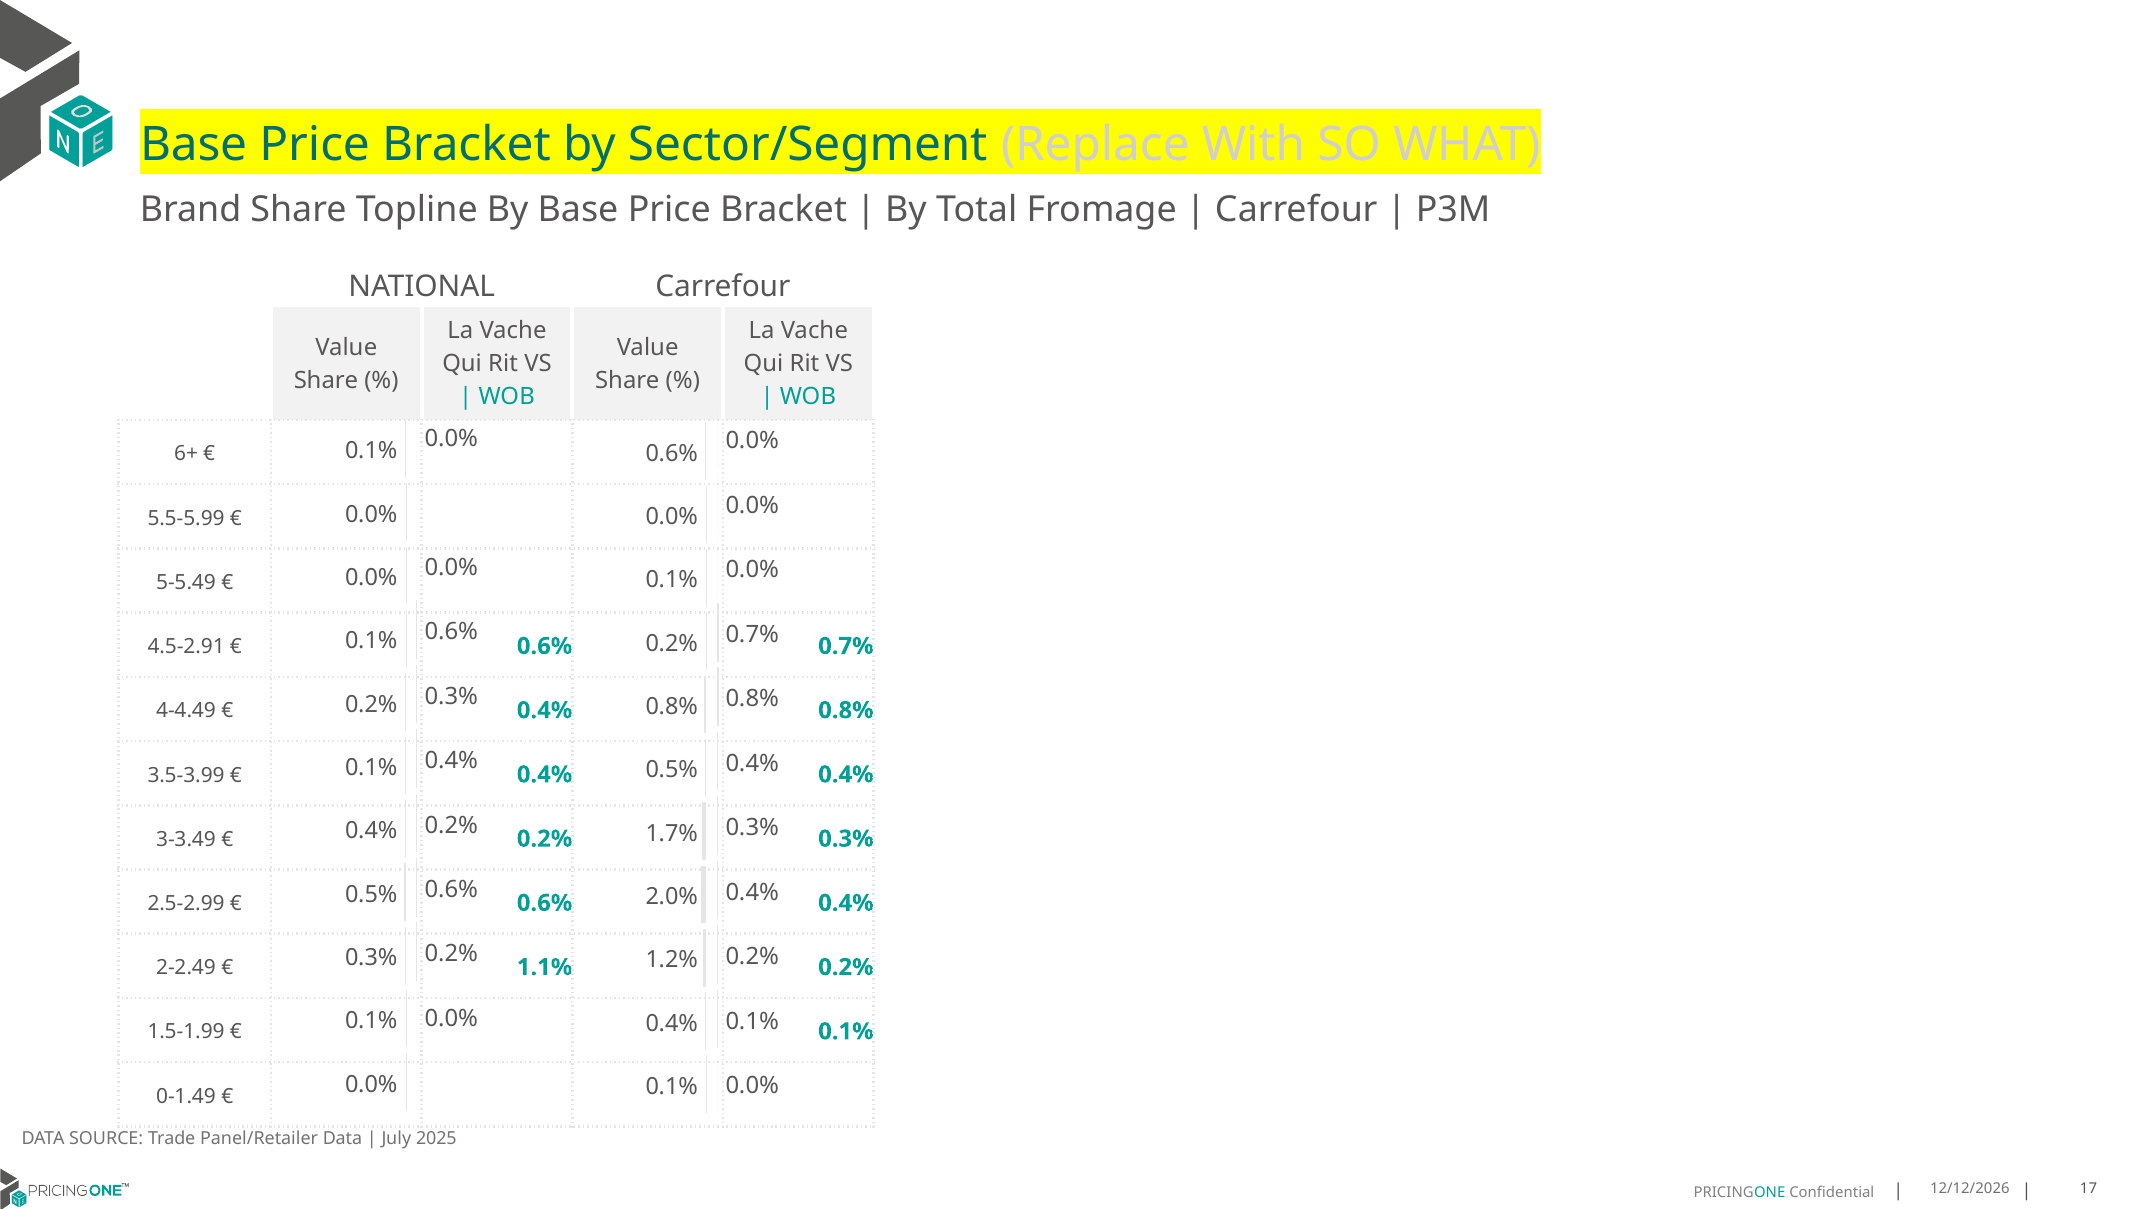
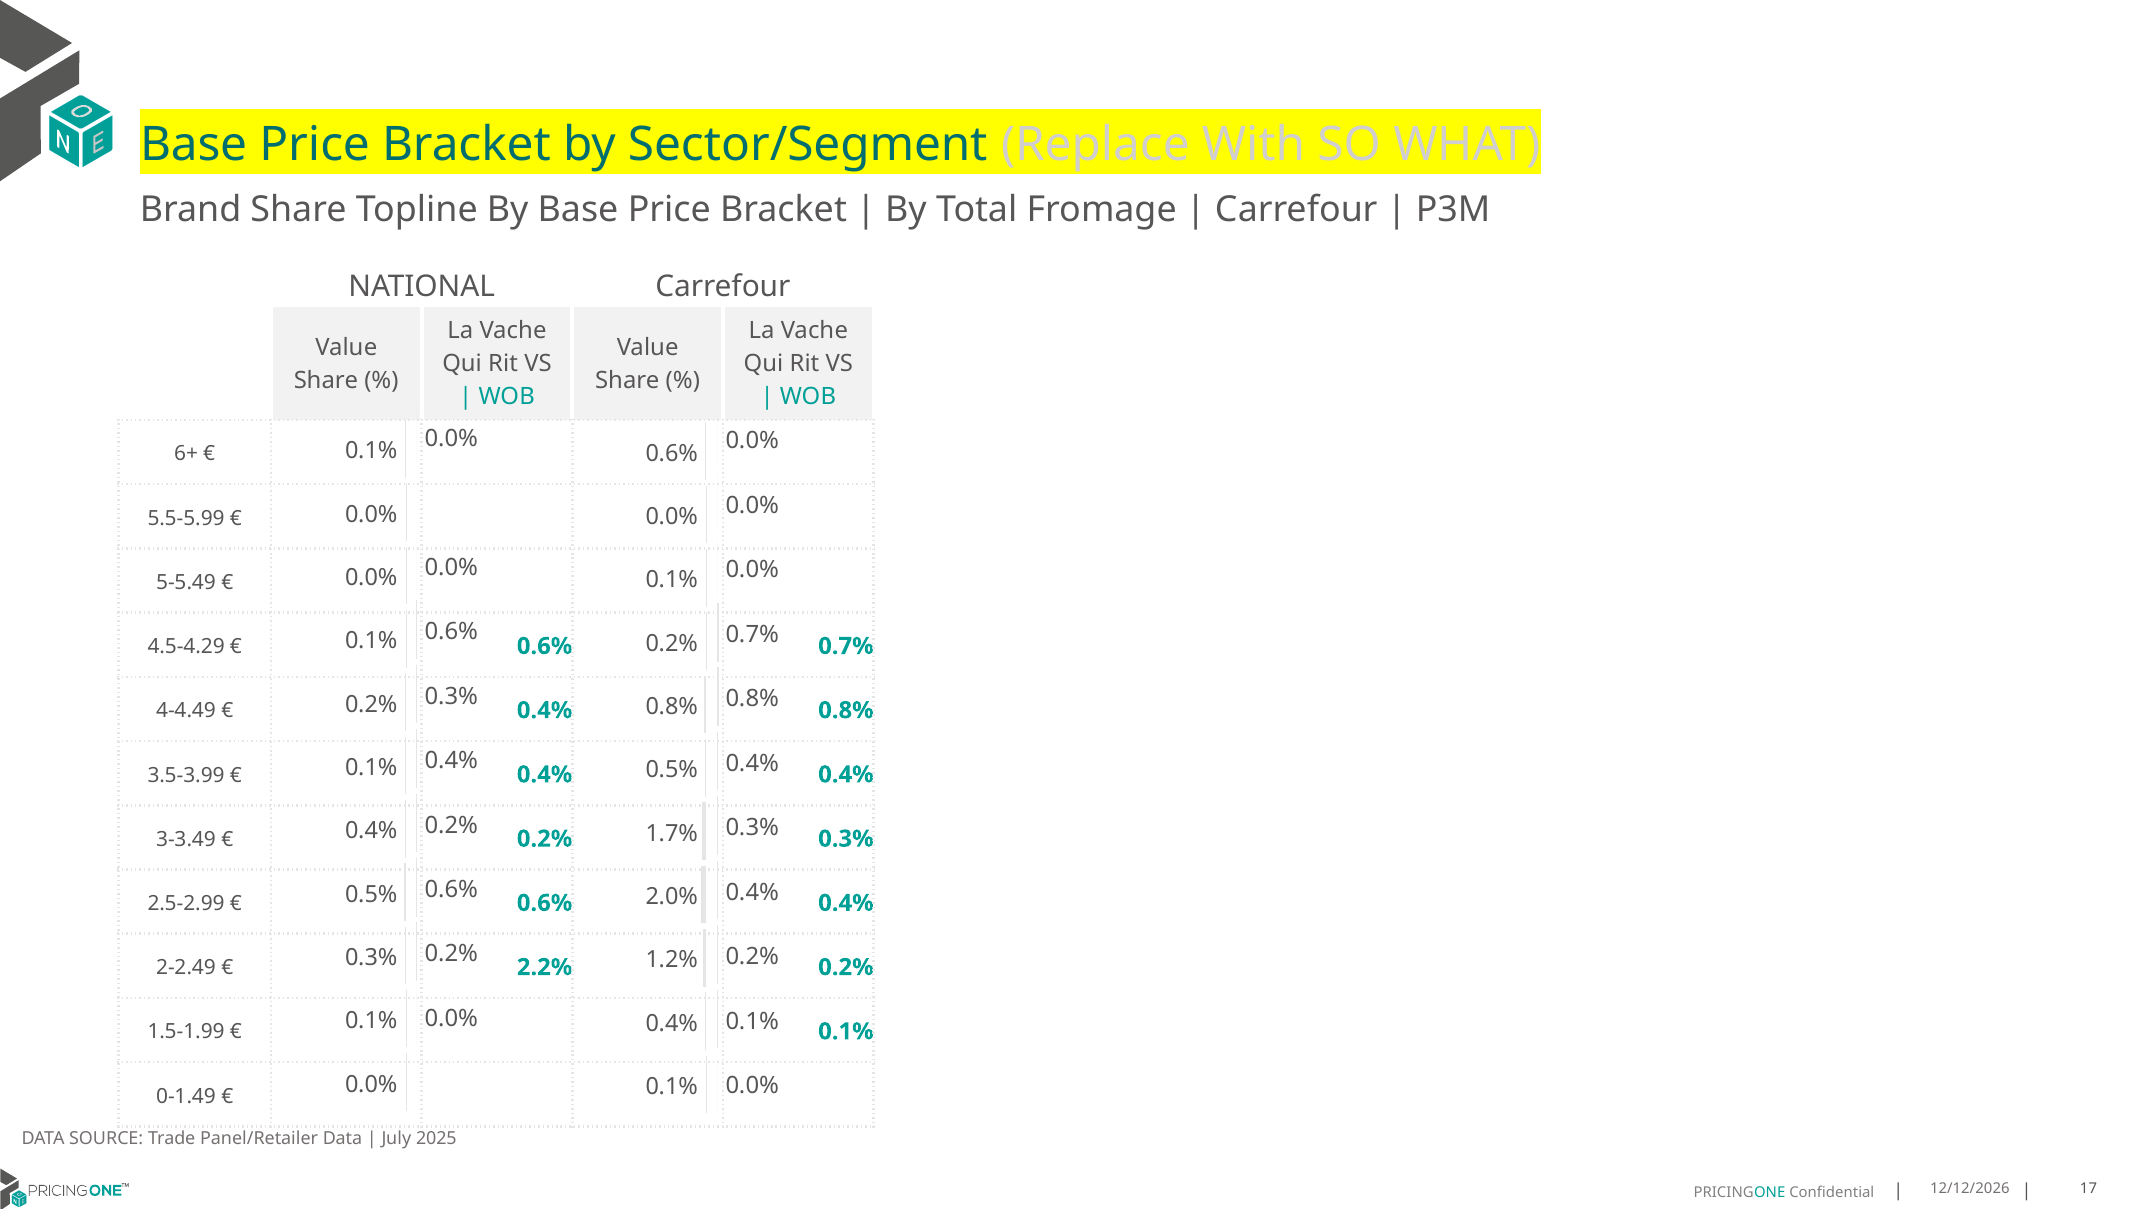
4.5-2.91: 4.5-2.91 -> 4.5-4.29 (186, 647)
1.1%: 1.1% -> 2.2% (545, 968)
